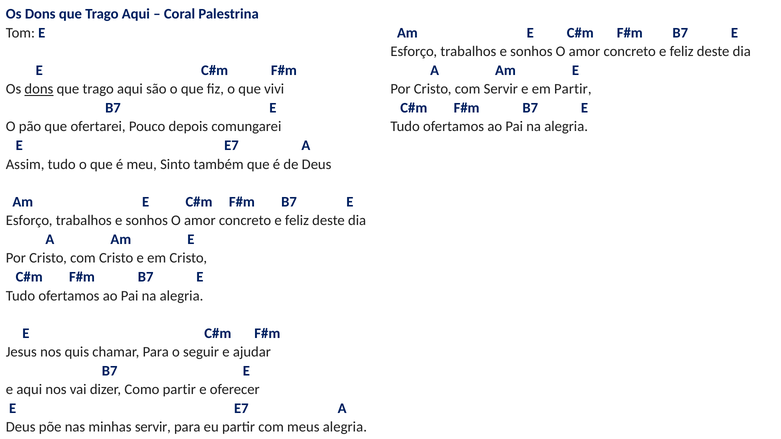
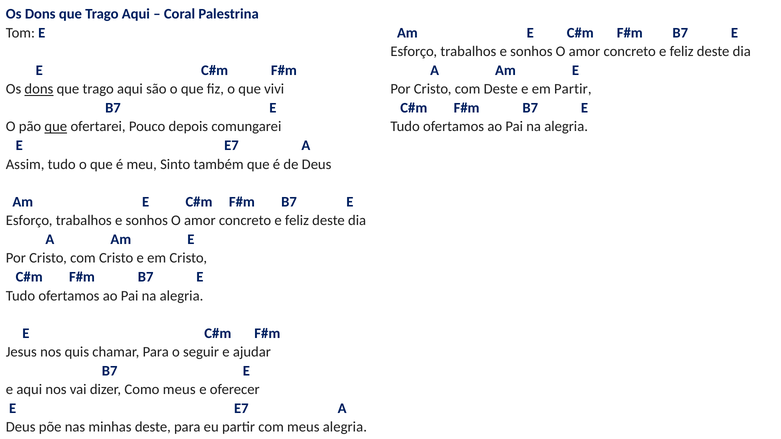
com Servir: Servir -> Deste (501, 89)
que underline: none -> present (56, 127)
Como partir: partir -> meus (179, 390)
minhas servir: servir -> deste (153, 427)
